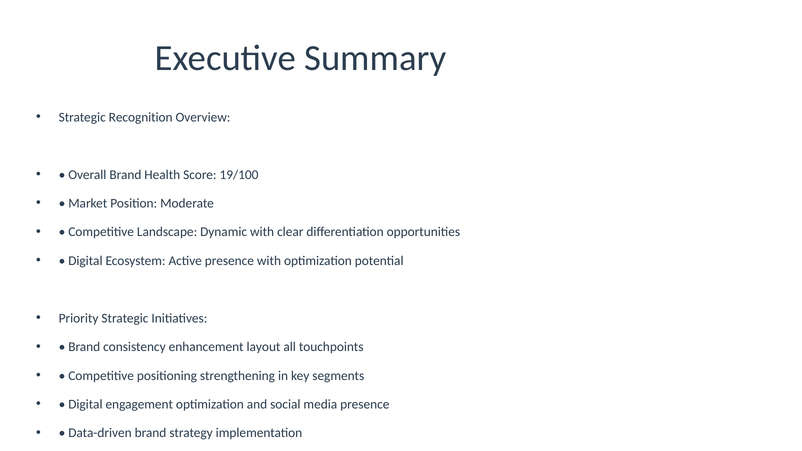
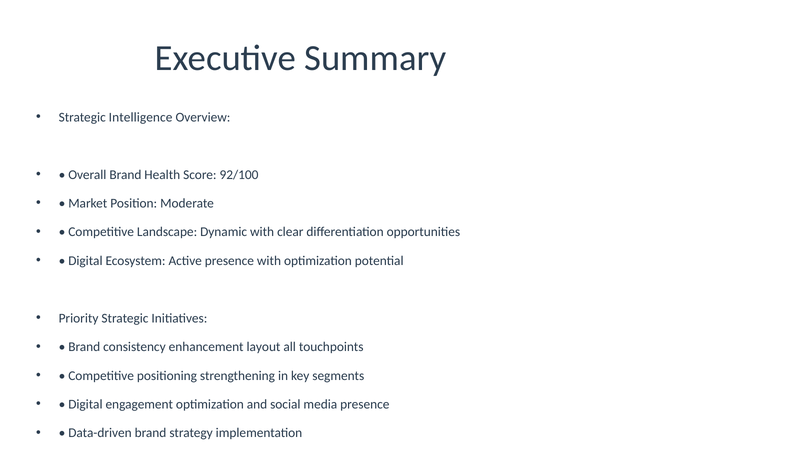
Recognition: Recognition -> Intelligence (141, 117)
19/100: 19/100 -> 92/100 (239, 175)
